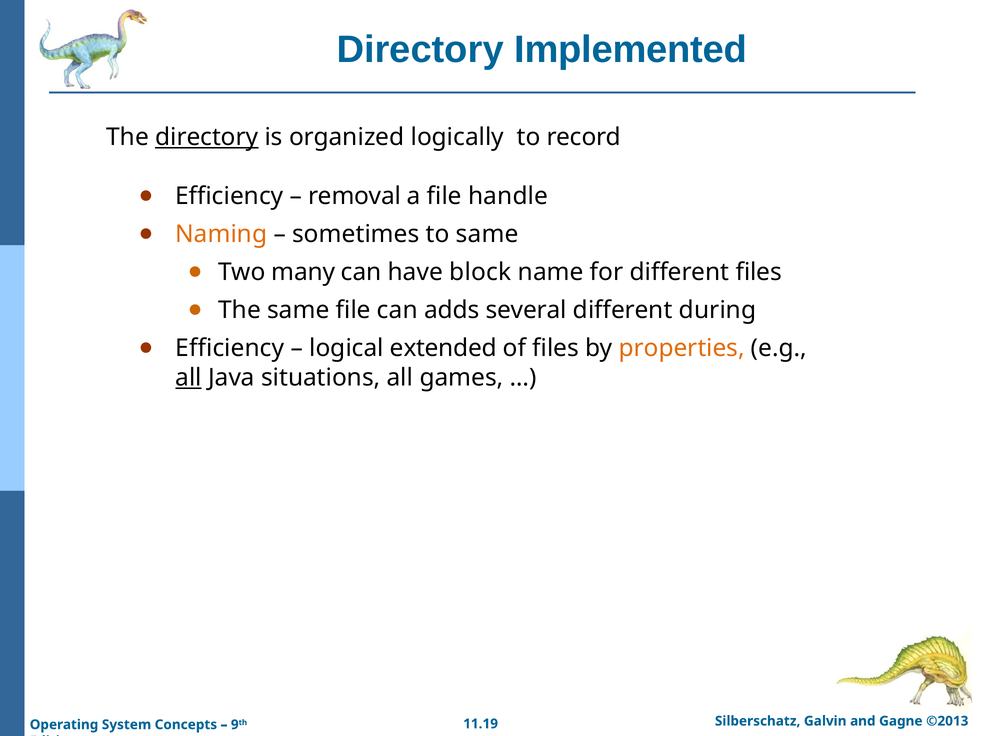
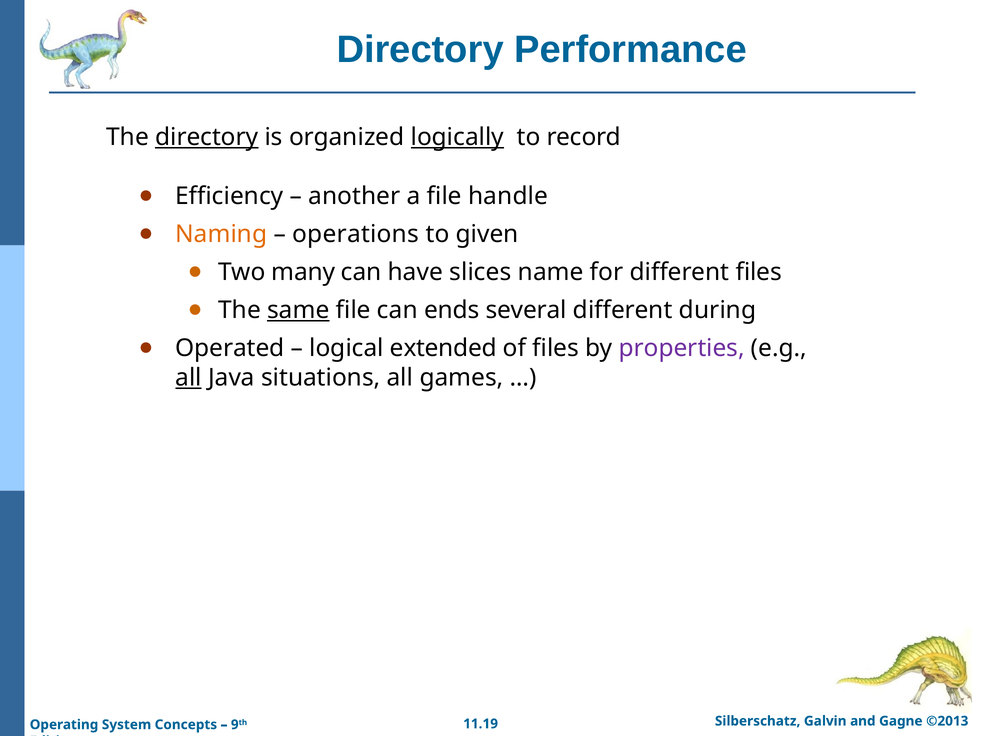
Implemented: Implemented -> Performance (631, 50)
logically underline: none -> present (457, 137)
removal: removal -> another (354, 196)
sometimes: sometimes -> operations (356, 234)
to same: same -> given (487, 234)
block: block -> slices (480, 272)
same underline: none -> present (298, 310)
adds: adds -> ends (452, 310)
Efficiency: Efficiency -> Operated (230, 348)
properties colour: orange -> purple (682, 348)
